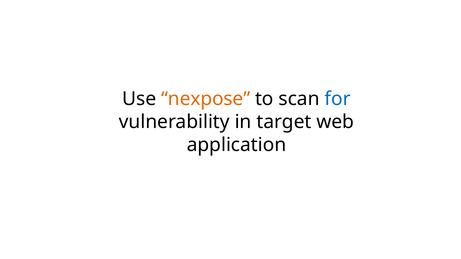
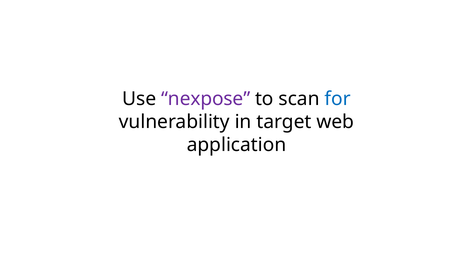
nexpose colour: orange -> purple (206, 99)
